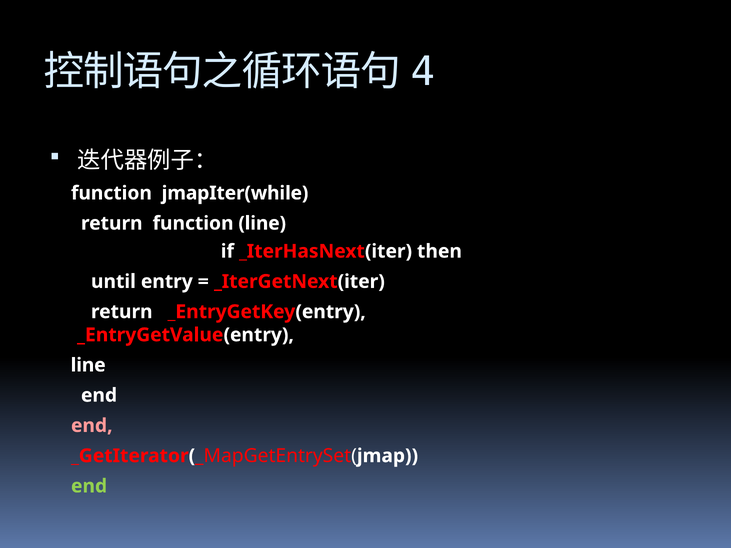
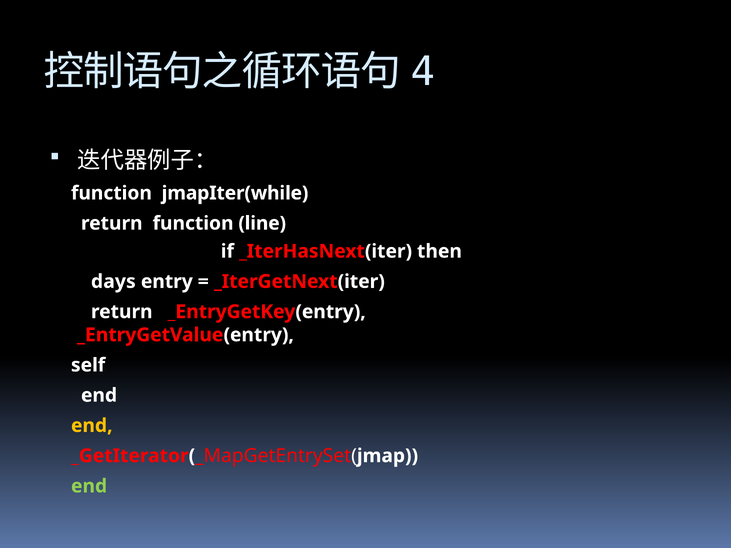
until: until -> days (113, 282)
line: line -> self (88, 365)
end colour: pink -> yellow (92, 426)
